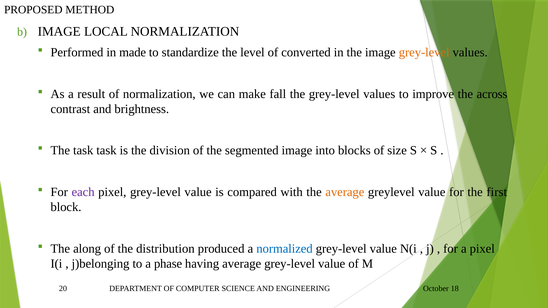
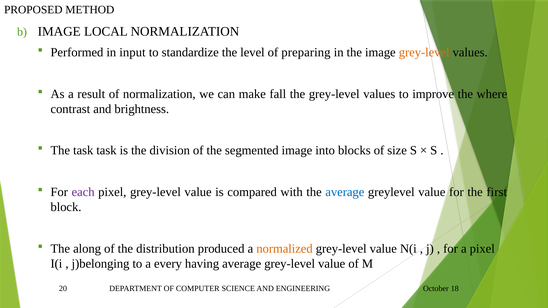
made: made -> input (132, 52)
converted: converted -> preparing (306, 52)
across: across -> where (492, 94)
average colour: orange -> blue (345, 192)
normalized colour: blue -> orange (284, 249)
phase: phase -> every (168, 264)
